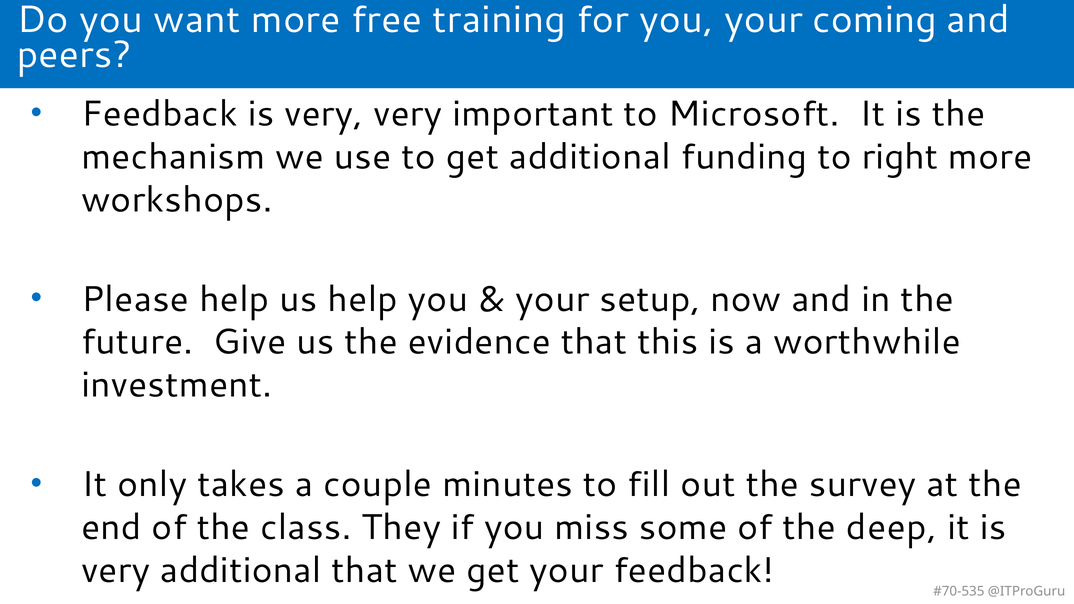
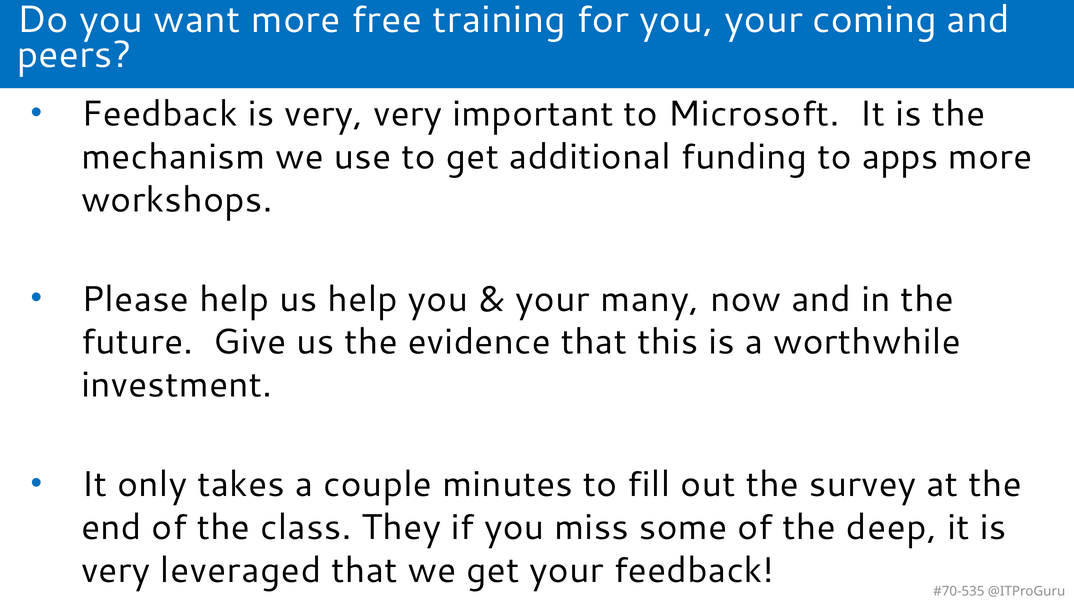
right: right -> apps (900, 157)
setup: setup -> many (650, 299)
very additional: additional -> leveraged (241, 571)
